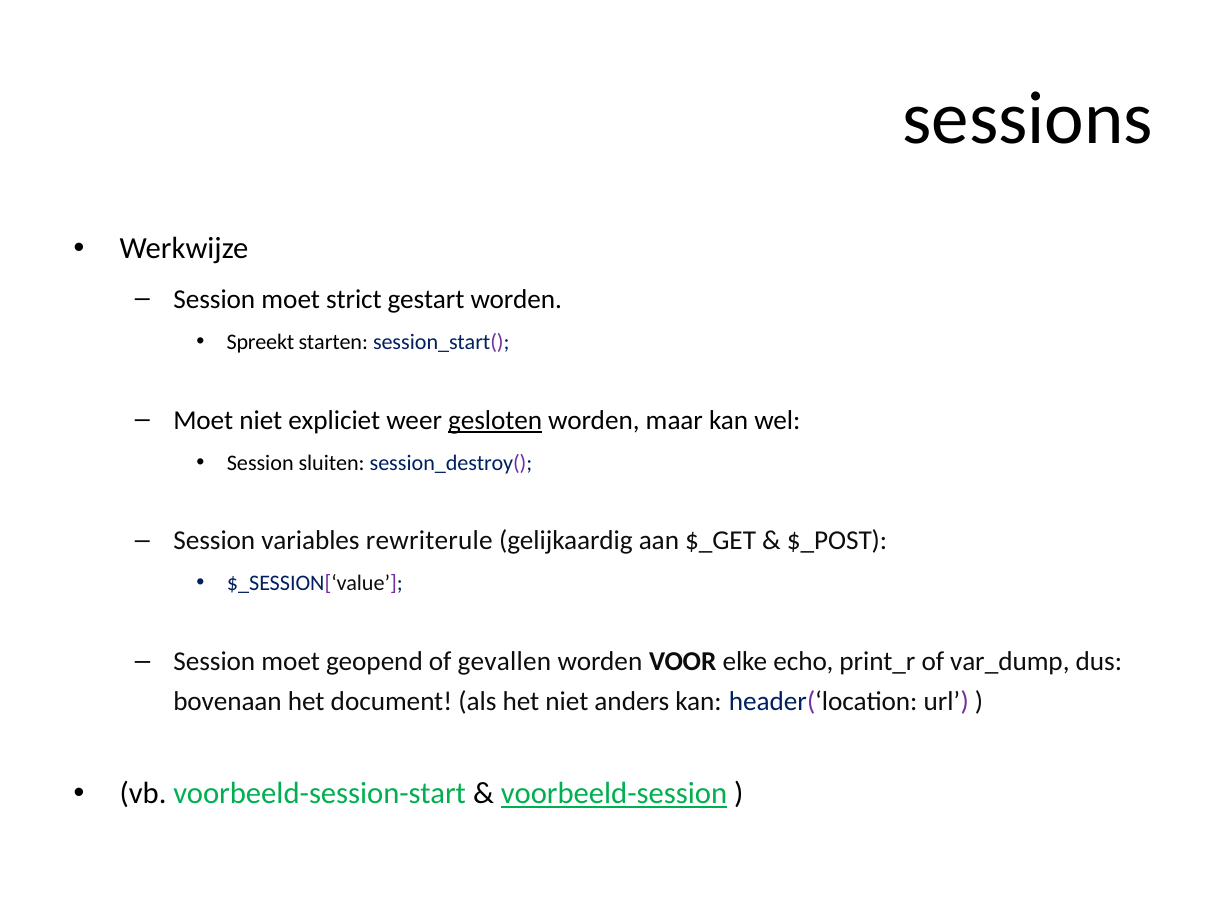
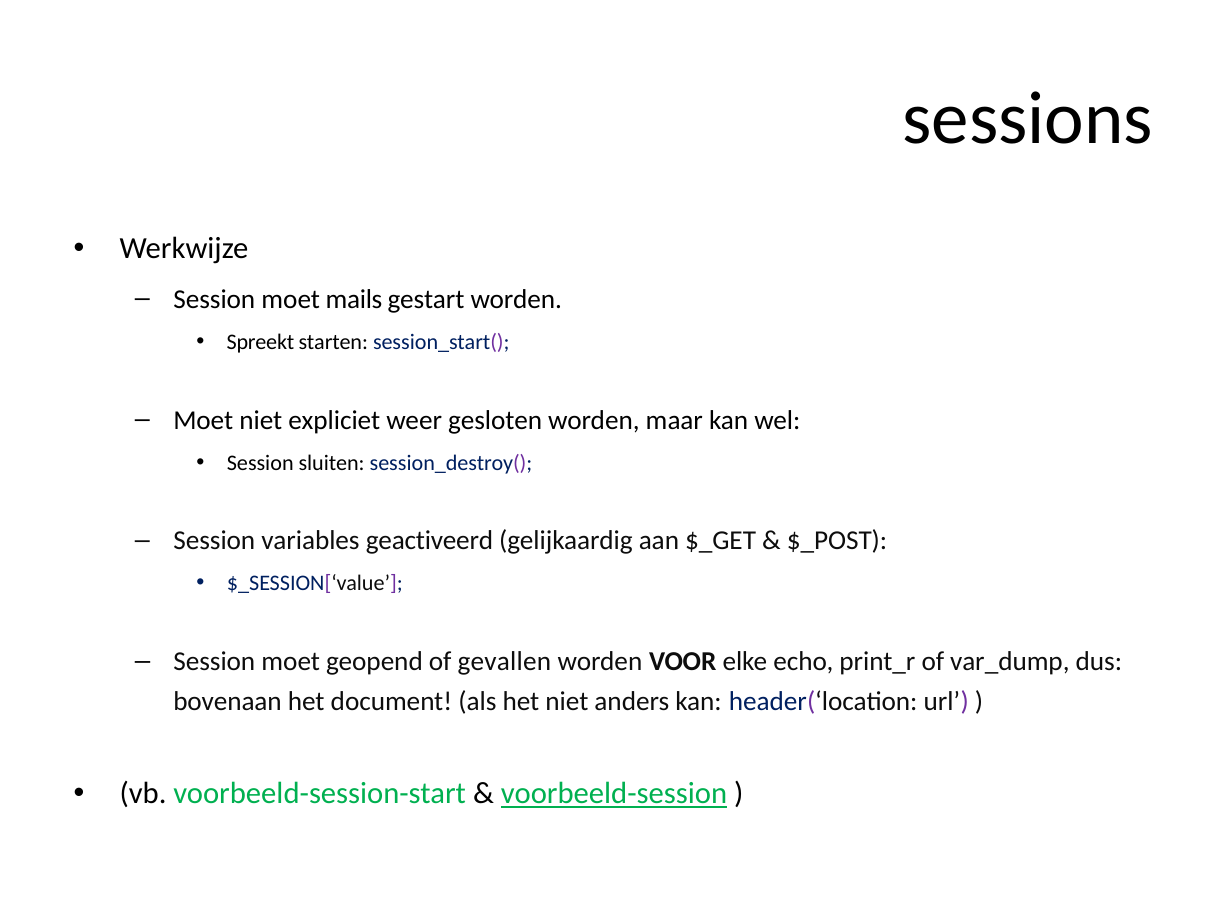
strict: strict -> mails (354, 299)
gesloten underline: present -> none (495, 420)
rewriterule: rewriterule -> geactiveerd (430, 541)
